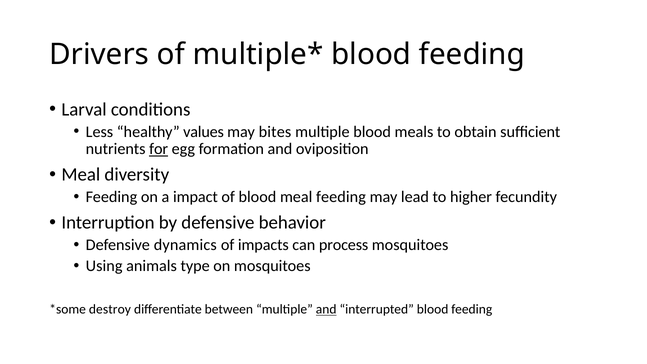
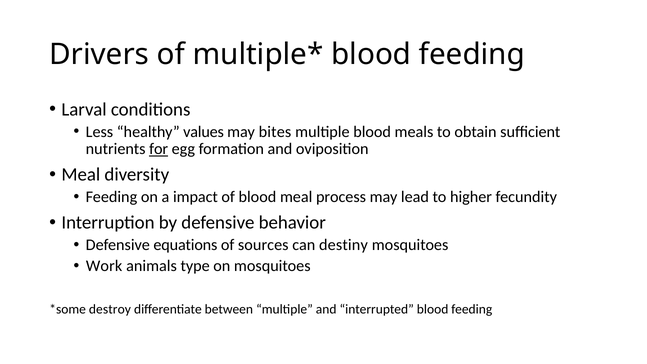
meal feeding: feeding -> process (341, 197)
dynamics: dynamics -> equations (185, 245)
impacts: impacts -> sources (263, 245)
process: process -> destiny (343, 245)
Using: Using -> Work (104, 266)
and underline: present -> none (326, 309)
